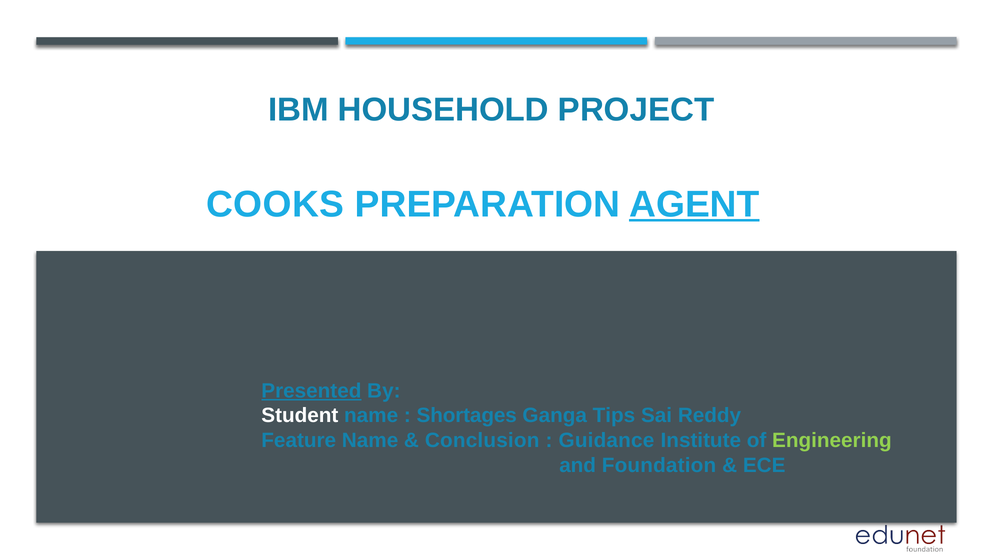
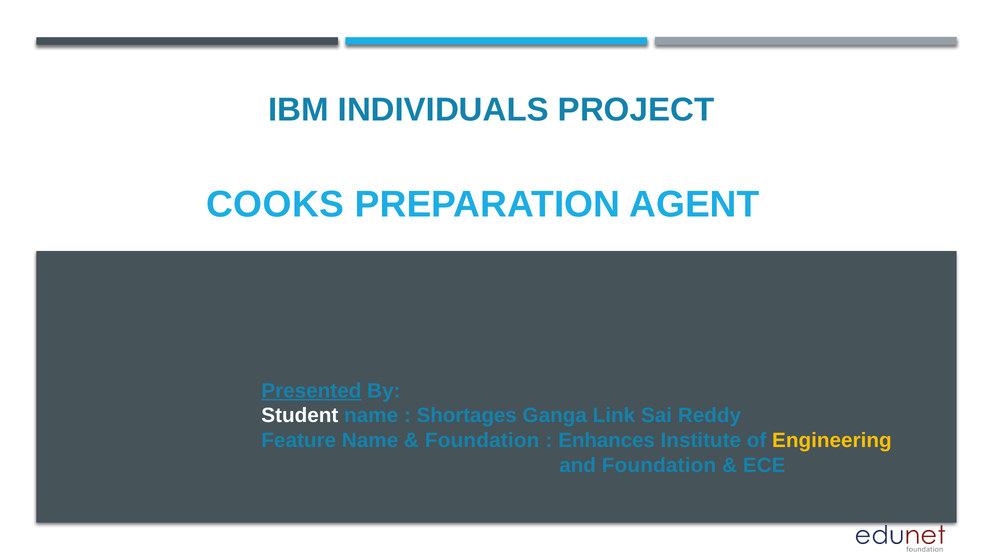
HOUSEHOLD: HOUSEHOLD -> INDIVIDUALS (443, 110)
AGENT underline: present -> none (694, 205)
Tips: Tips -> Link (614, 416)
Conclusion: Conclusion -> Foundation (482, 441)
Guidance: Guidance -> Enhances (607, 441)
Engineering colour: light green -> yellow (832, 441)
